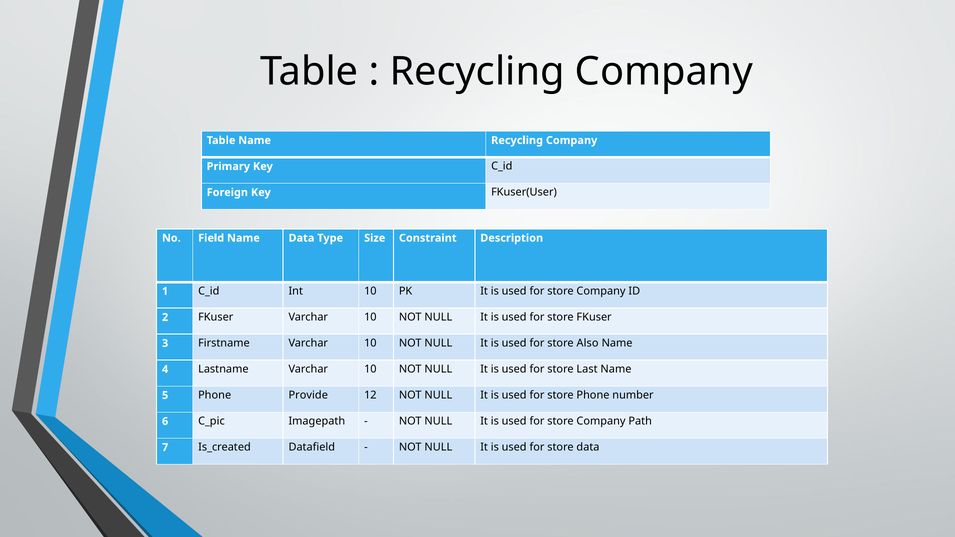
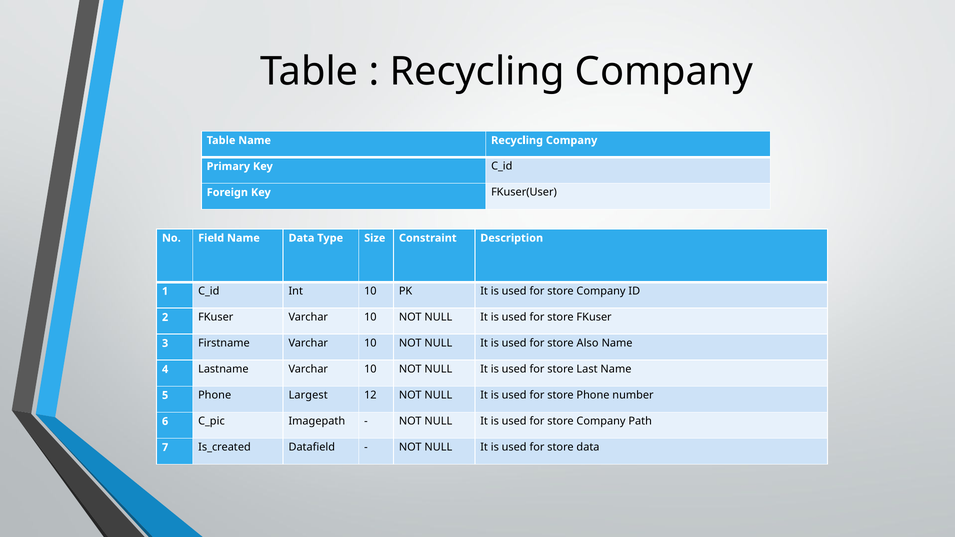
Provide: Provide -> Largest (308, 395)
